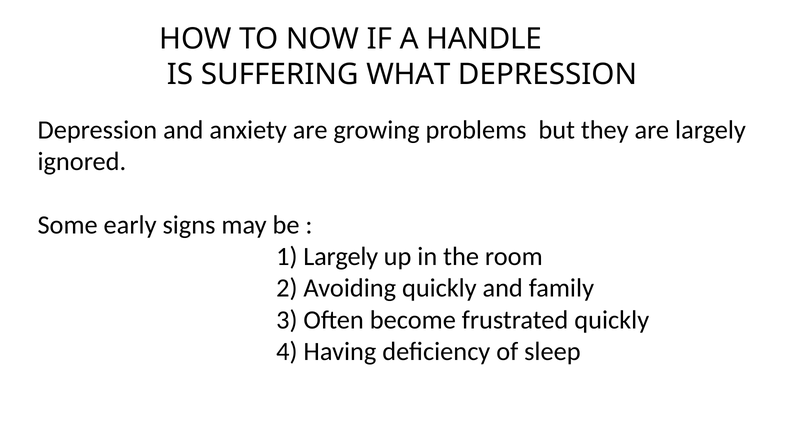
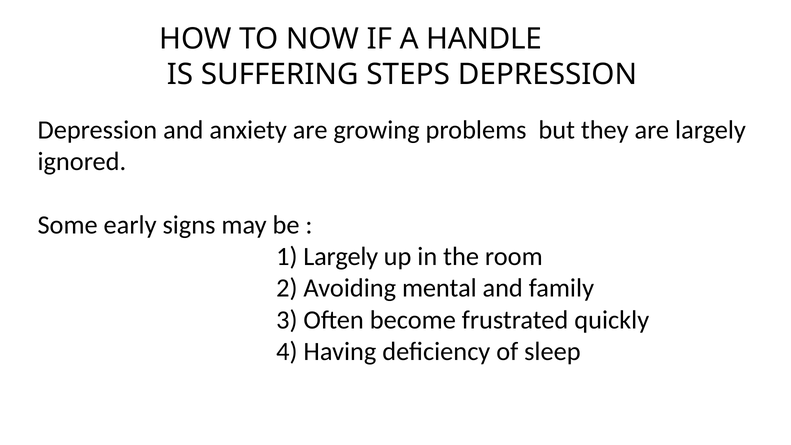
WHAT: WHAT -> STEPS (408, 74)
Avoiding quickly: quickly -> mental (439, 288)
